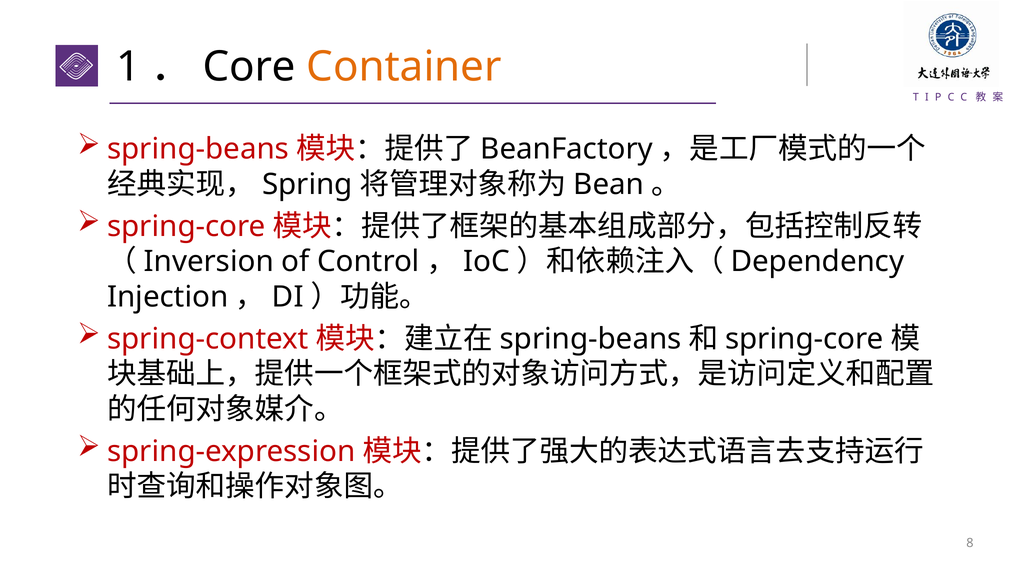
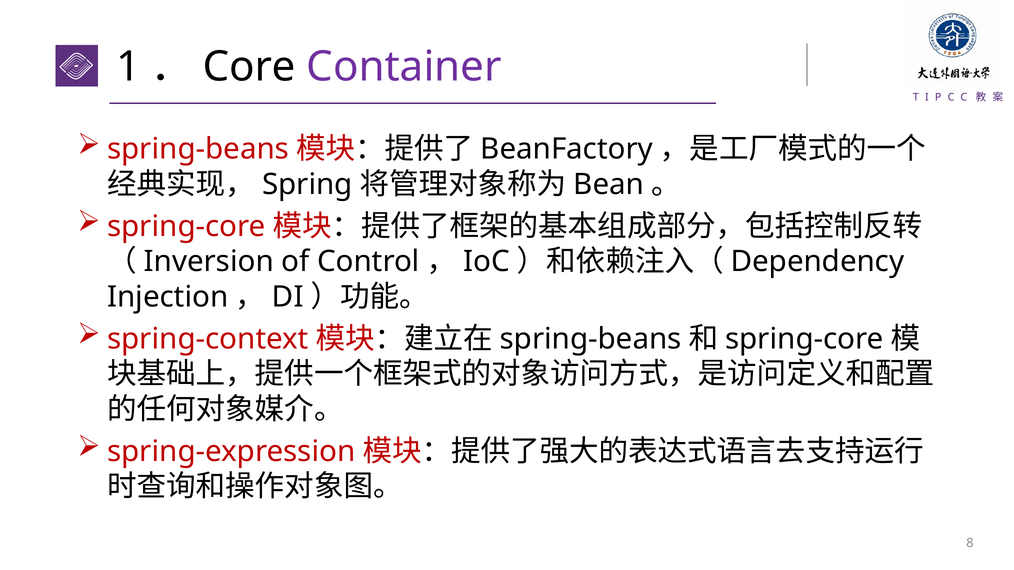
Container colour: orange -> purple (404, 67)
